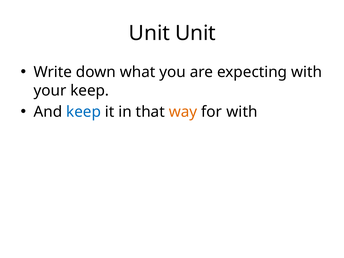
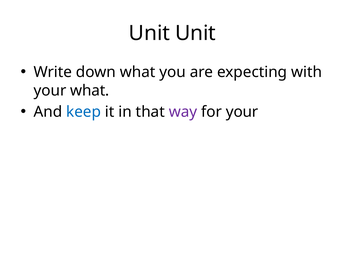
your keep: keep -> what (90, 91)
way colour: orange -> purple (183, 112)
for with: with -> your (242, 112)
